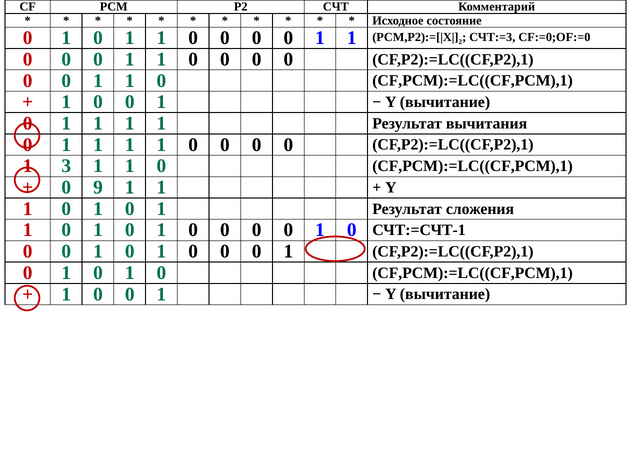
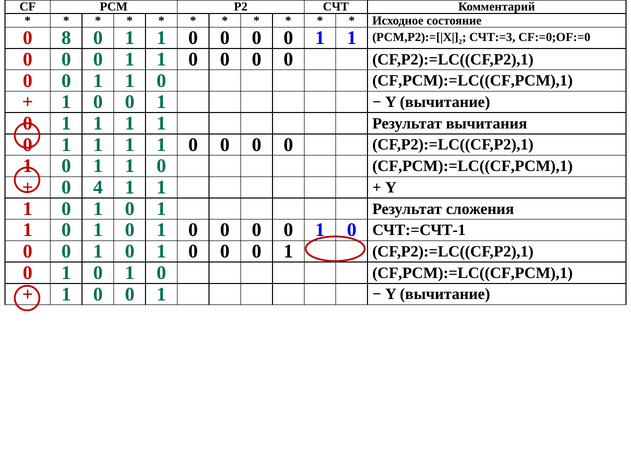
1: 1 -> 8 (66, 38)
3: 3 -> 0 (66, 166)
9: 9 -> 4 (98, 188)
